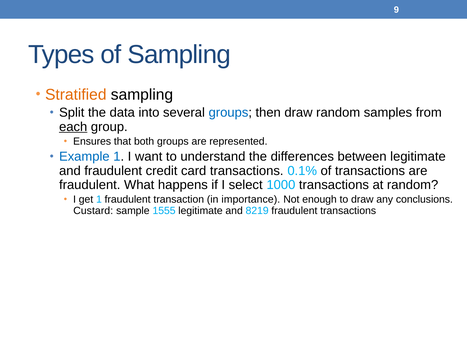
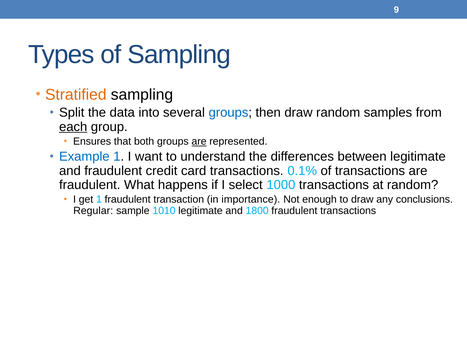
are underline: none -> present (199, 141)
Custard: Custard -> Regular (93, 210)
1555: 1555 -> 1010 (164, 210)
8219: 8219 -> 1800 (257, 210)
